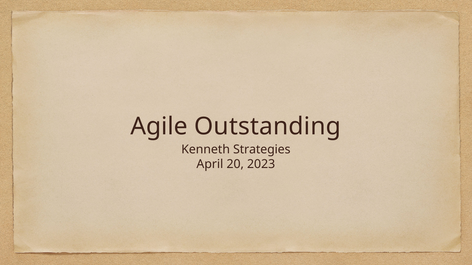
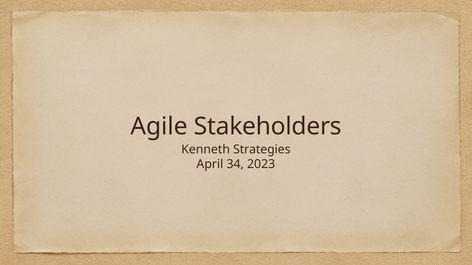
Outstanding: Outstanding -> Stakeholders (268, 127)
20: 20 -> 34 (235, 164)
